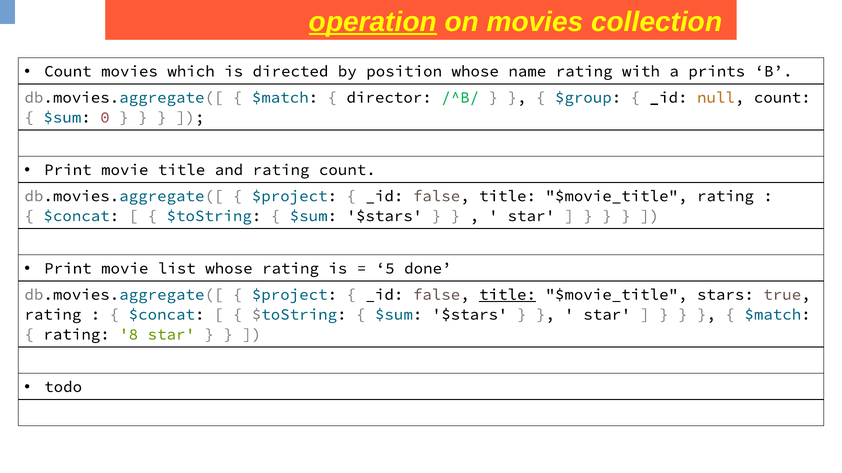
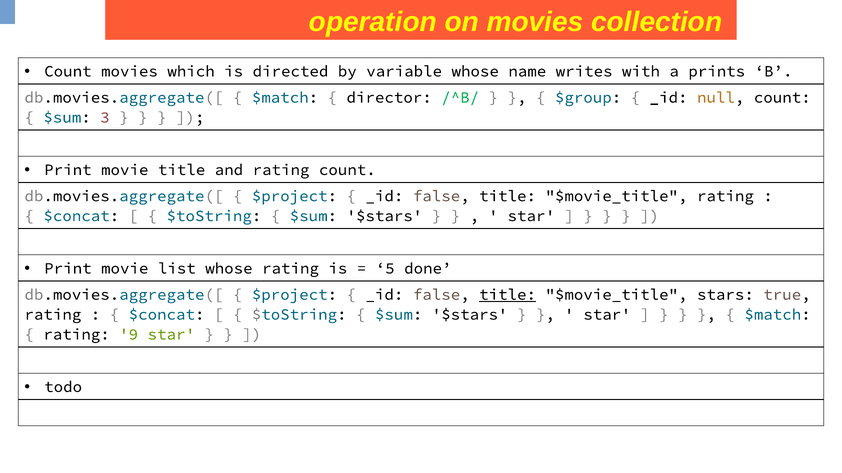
operation underline: present -> none (373, 22)
position: position -> variable (404, 71)
name rating: rating -> writes (584, 71)
0: 0 -> 3 (105, 117)
8: 8 -> 9 (129, 335)
